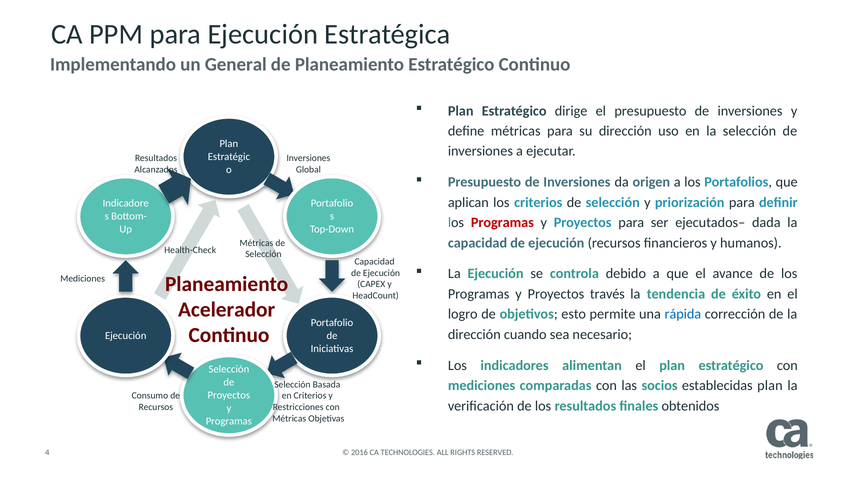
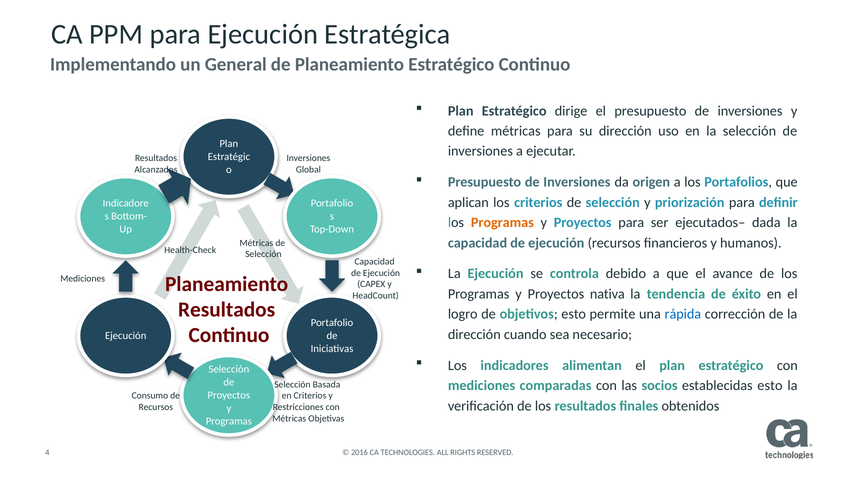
Programas colour: red -> orange (502, 222)
través: través -> nativa (607, 294)
Acelerador: Acelerador -> Resultados (227, 309)
establecidas plan: plan -> esto (770, 385)
